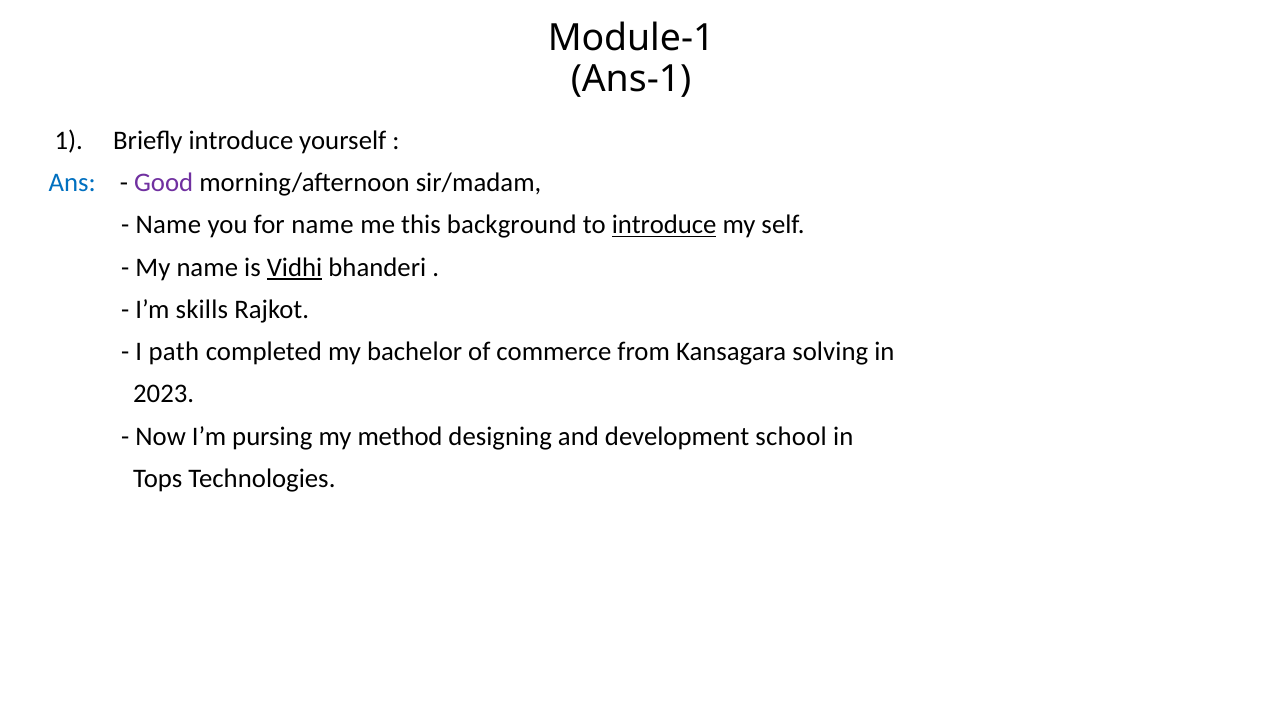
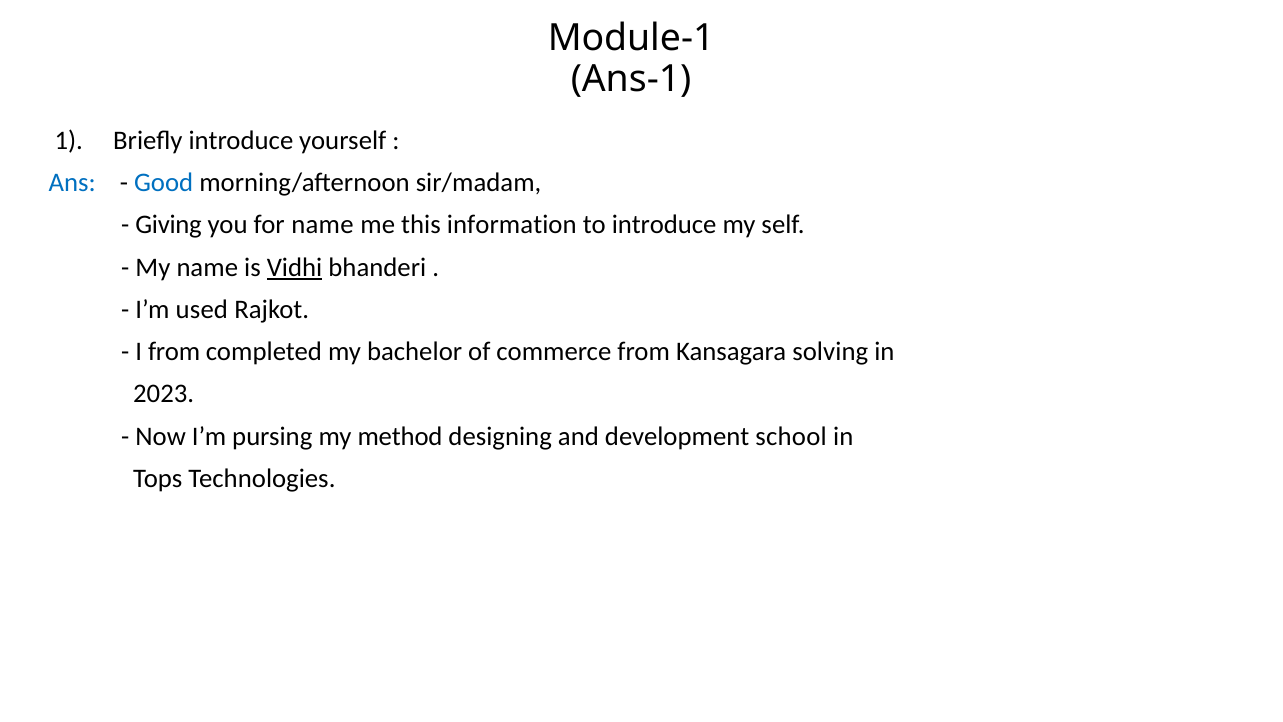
Good colour: purple -> blue (164, 183)
Name: Name -> Giving (169, 225)
background: background -> information (512, 225)
introduce underline: present -> none (664, 225)
skills: skills -> used (202, 309)
I path: path -> from (174, 352)
